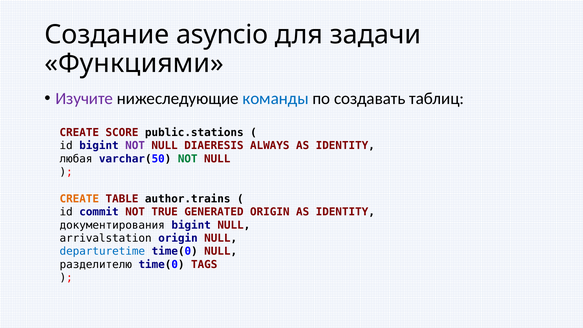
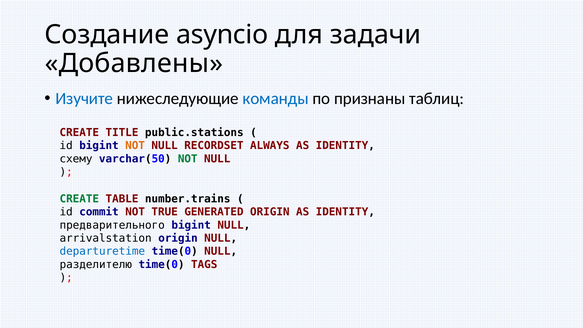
Функциями: Функциями -> Добавлены (134, 63)
Изучите colour: purple -> blue (84, 99)
создавать: создавать -> признаны (370, 99)
SCORE: SCORE -> TITLE (122, 133)
NOT colour: purple -> orange (135, 146)
DIAERESIS: DIAERESIS -> RECORDSET (214, 146)
любая: любая -> схему (76, 159)
CREATE colour: orange -> green (79, 199)
author.trains: author.trains -> number.trains (188, 199)
документирования: документирования -> предварительного (112, 225)
